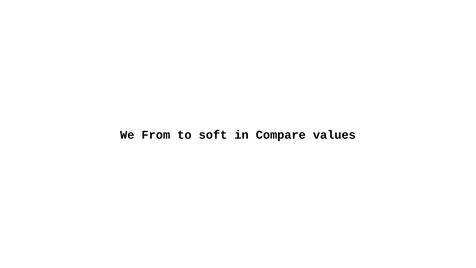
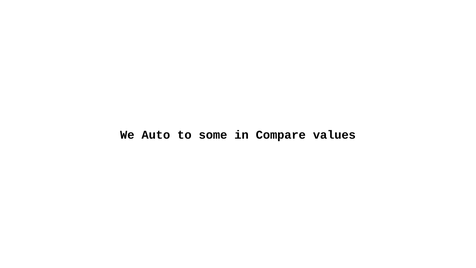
From: From -> Auto (156, 135)
soft: soft -> some (213, 135)
